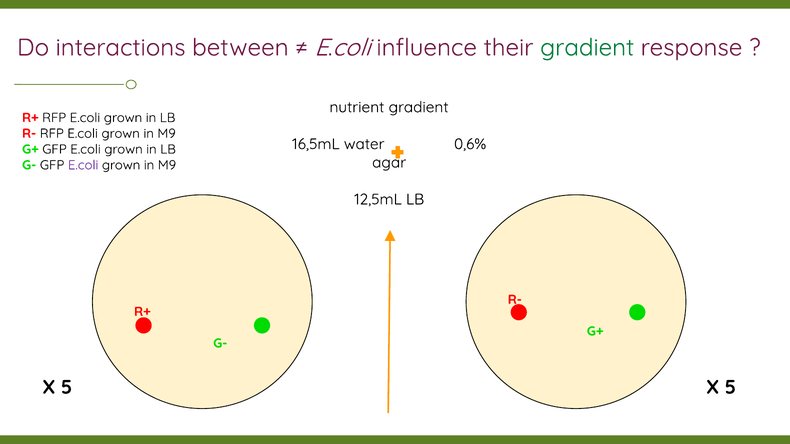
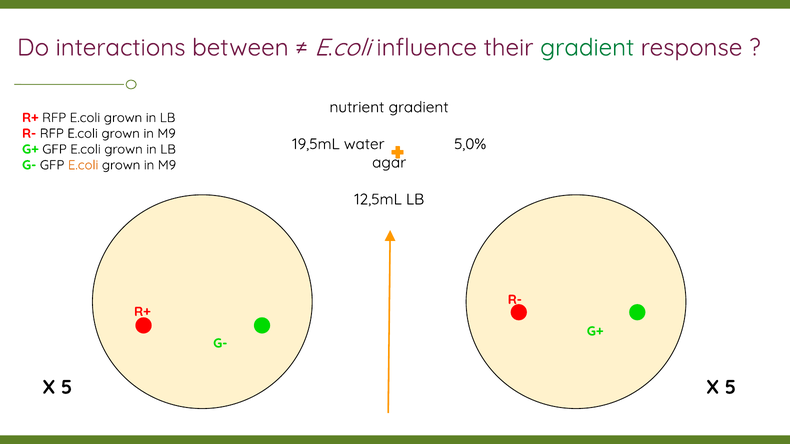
16,5mL: 16,5mL -> 19,5mL (316, 144)
0,6%: 0,6% -> 5,0% (470, 144)
E.coli colour: purple -> orange (83, 165)
